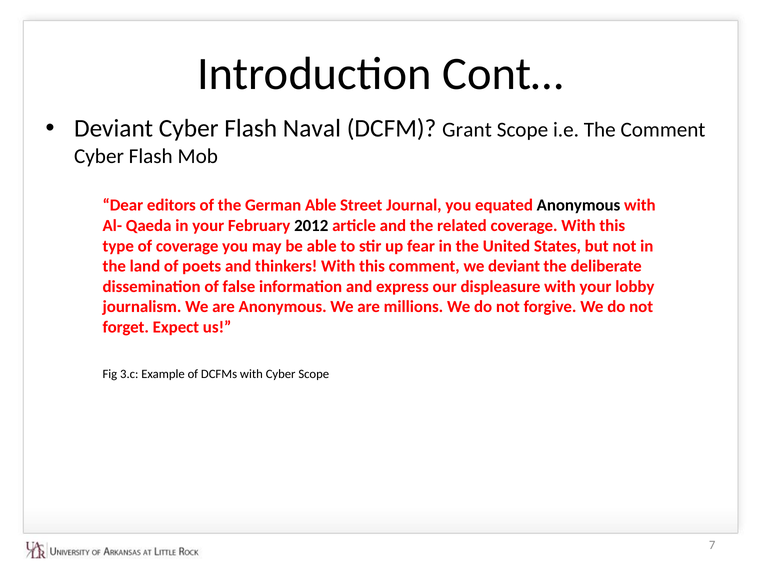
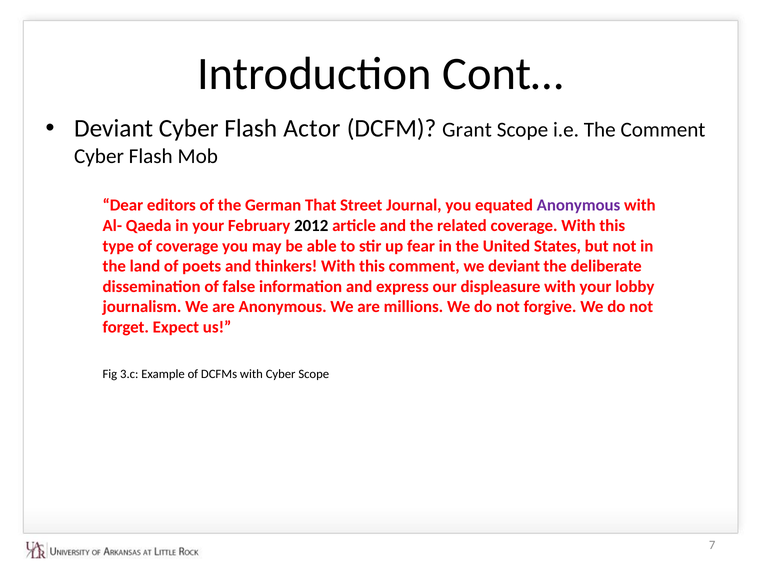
Naval: Naval -> Actor (312, 129)
German Able: Able -> That (321, 205)
Anonymous colour: black -> purple (579, 205)
